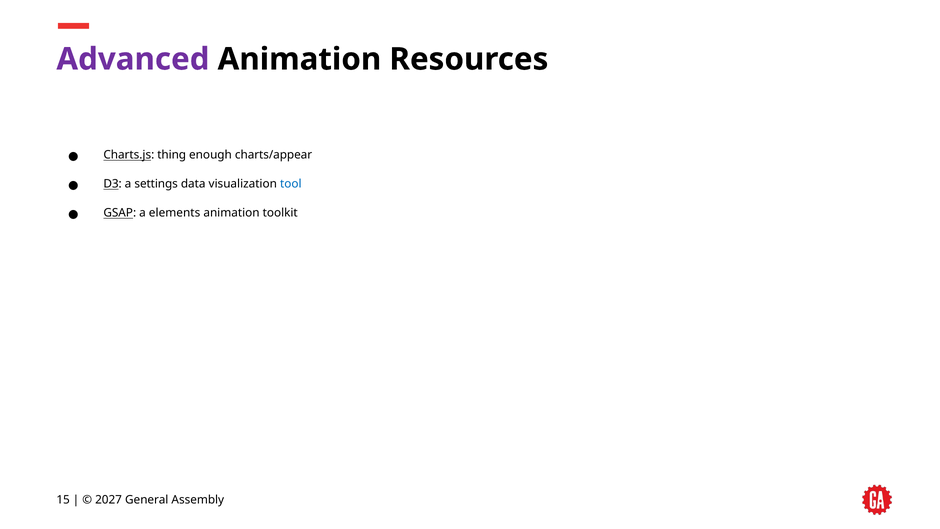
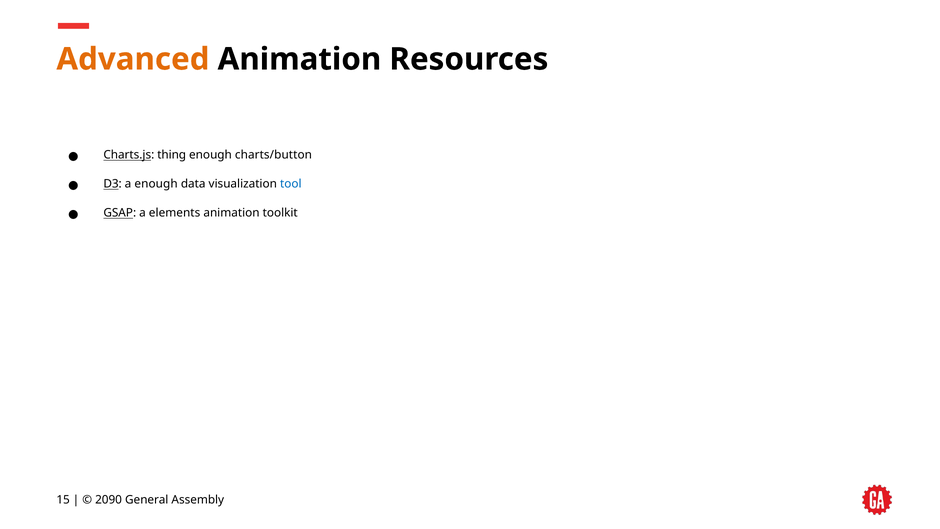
Advanced colour: purple -> orange (133, 59)
charts/appear: charts/appear -> charts/button (273, 155)
a settings: settings -> enough (156, 184)
2027: 2027 -> 2090 (109, 499)
